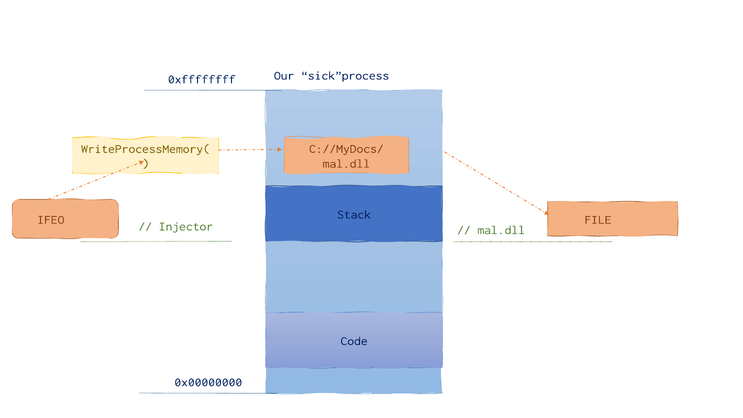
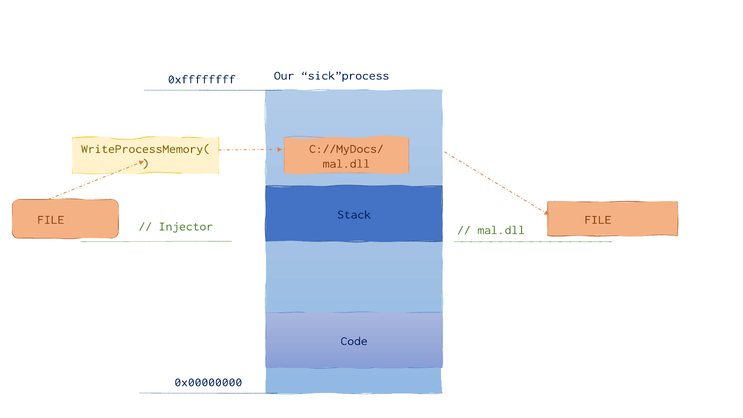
IFEO: IFEO -> FILE (51, 220)
